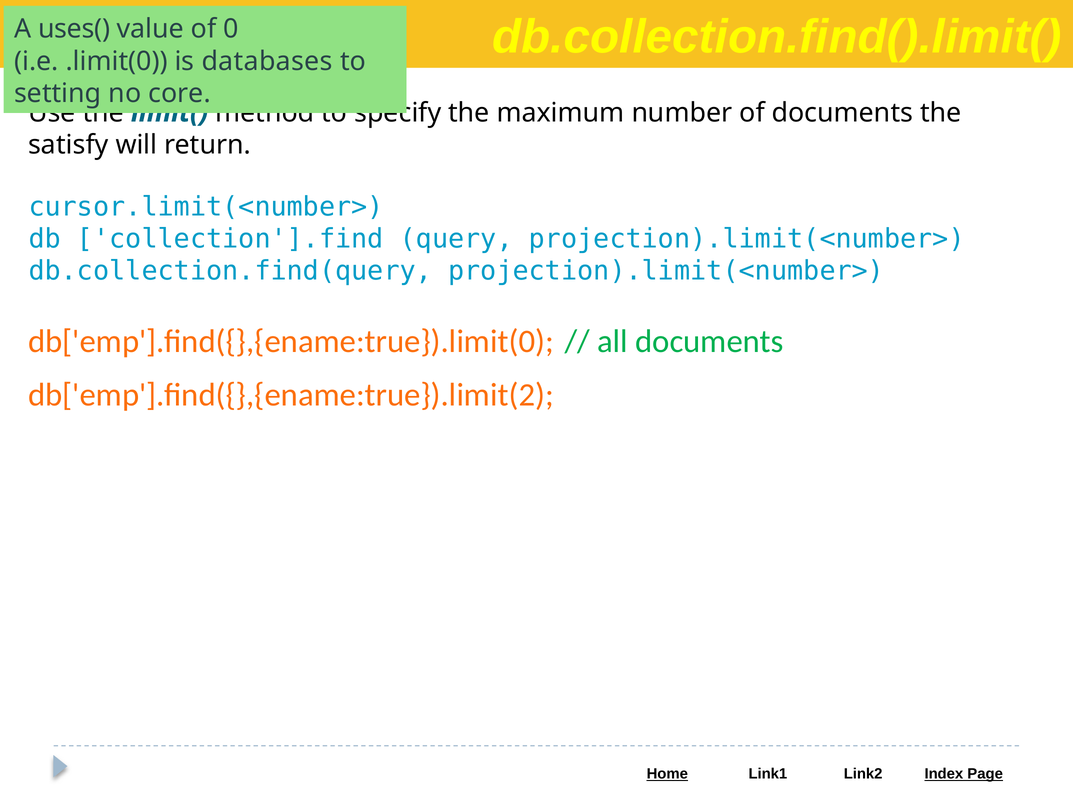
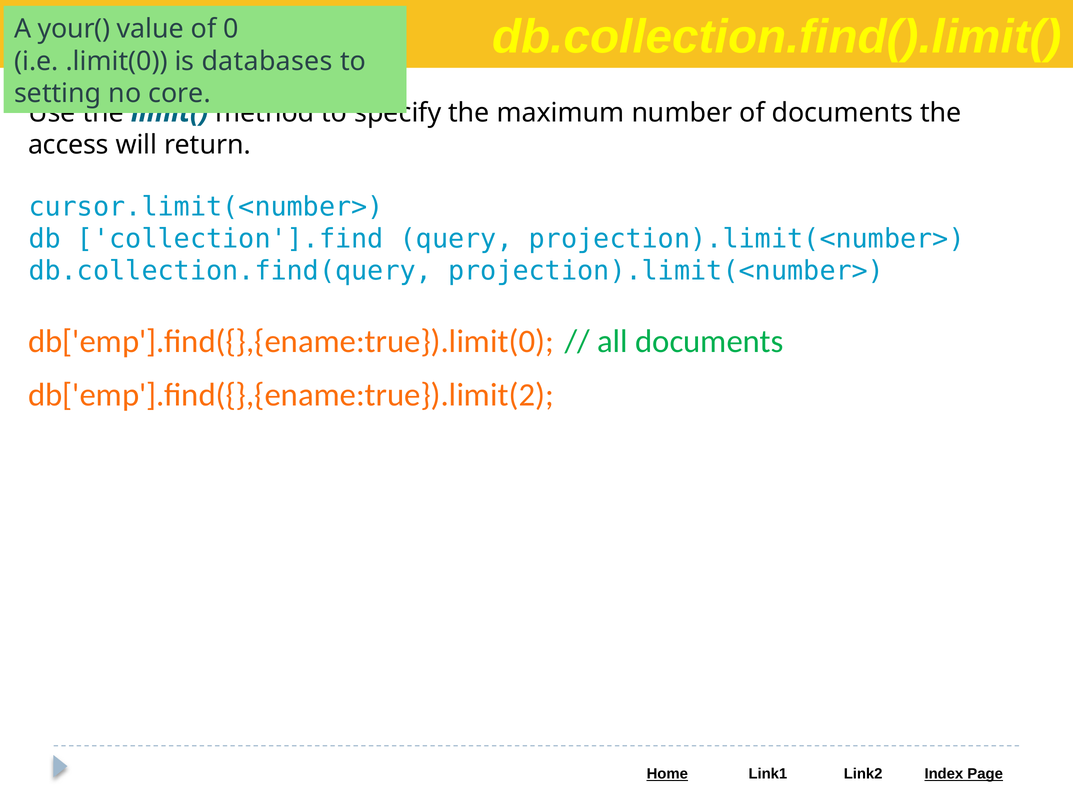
uses(: uses( -> your( (74, 29)
satisfy: satisfy -> access (68, 145)
